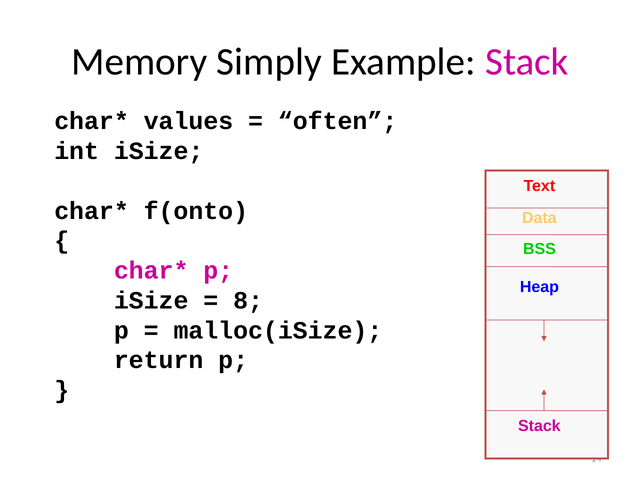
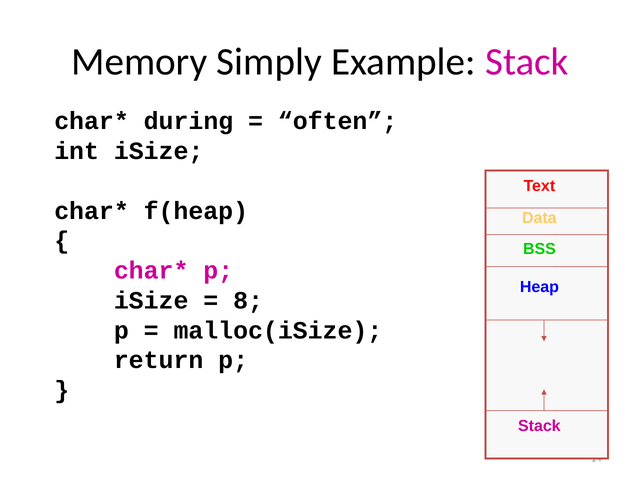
values: values -> during (188, 121)
f(onto: f(onto -> f(heap (196, 211)
